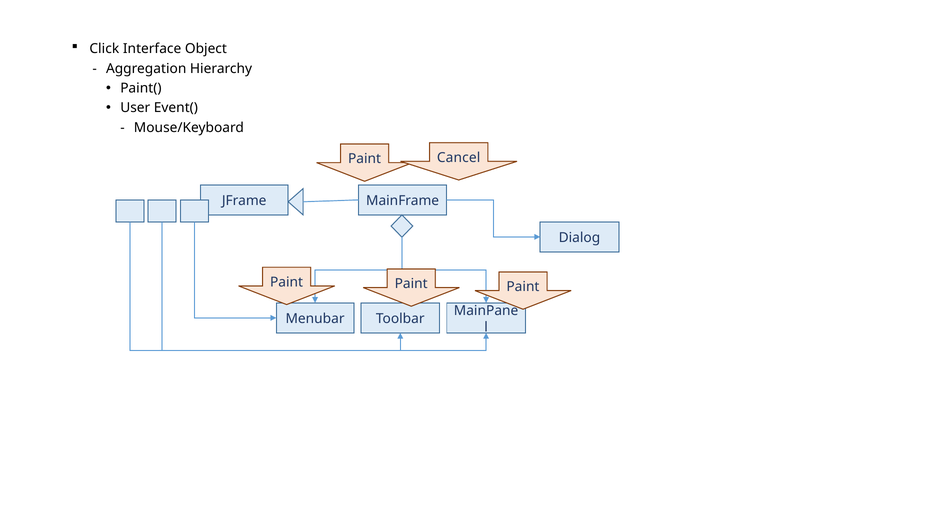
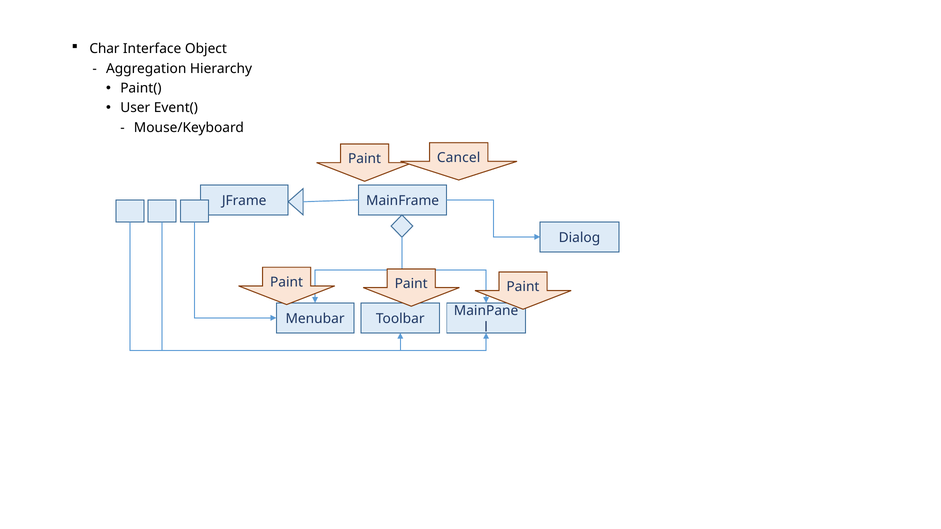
Click: Click -> Char (104, 49)
